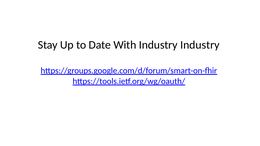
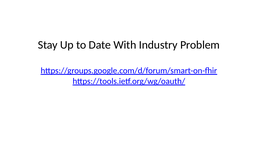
Industry Industry: Industry -> Problem (200, 45)
